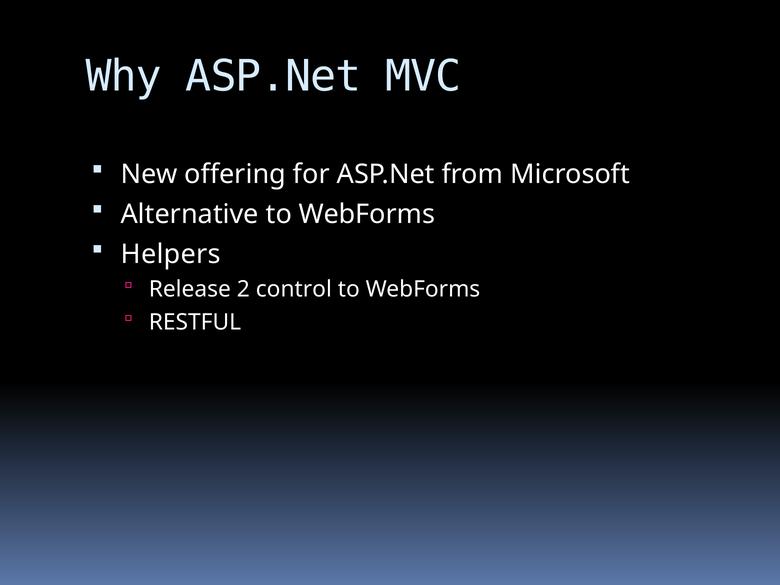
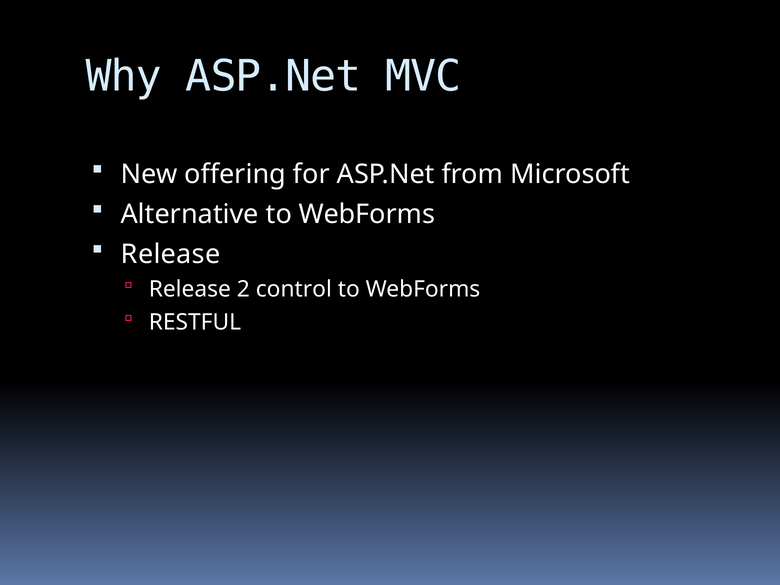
Helpers: Helpers -> Release (171, 254)
